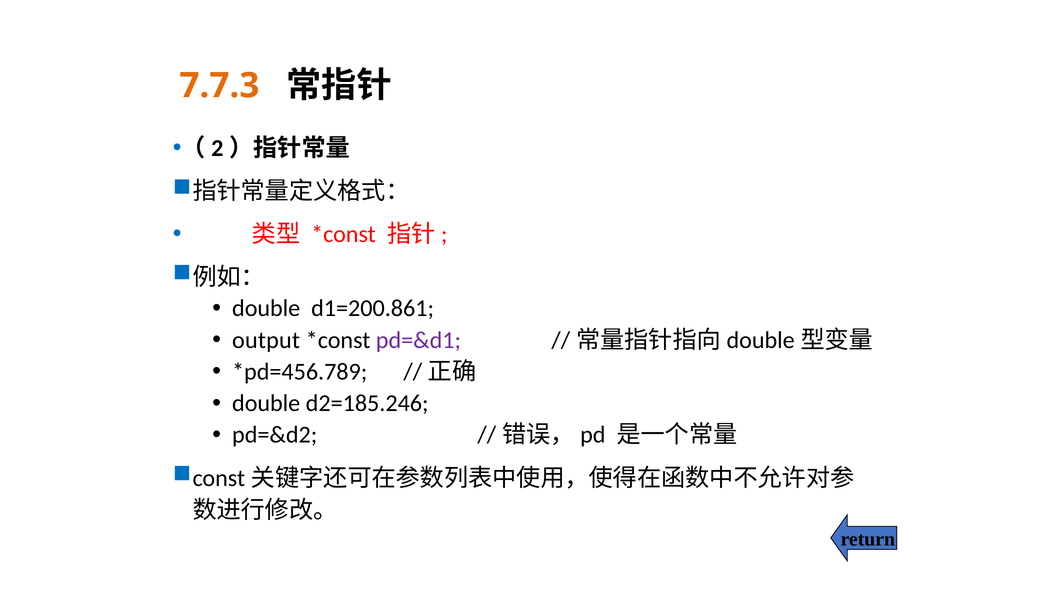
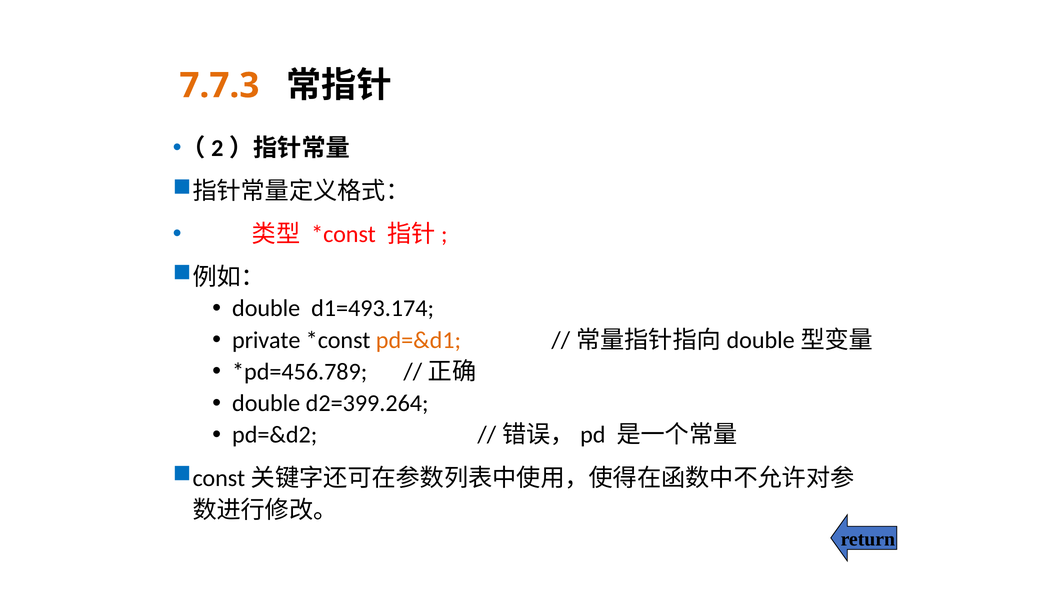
d1=200.861: d1=200.861 -> d1=493.174 (373, 308)
output: output -> private (266, 340)
pd=&d1 colour: purple -> orange (418, 340)
d2=185.246: d2=185.246 -> d2=399.264 (367, 403)
